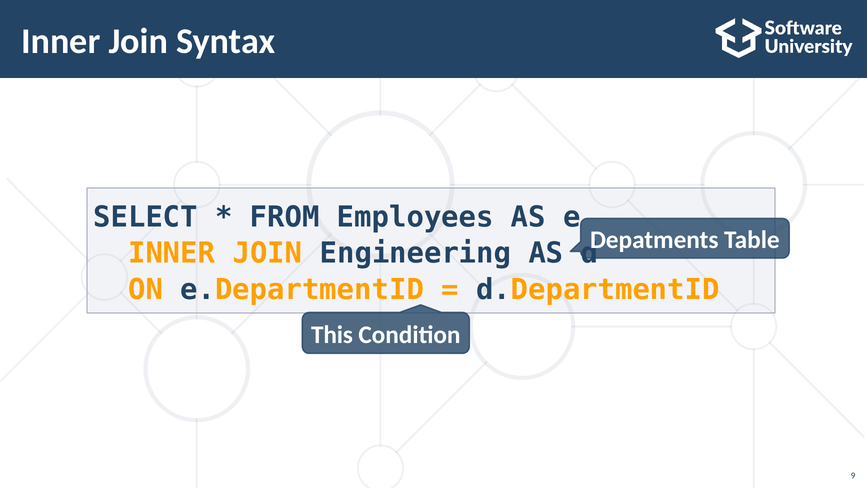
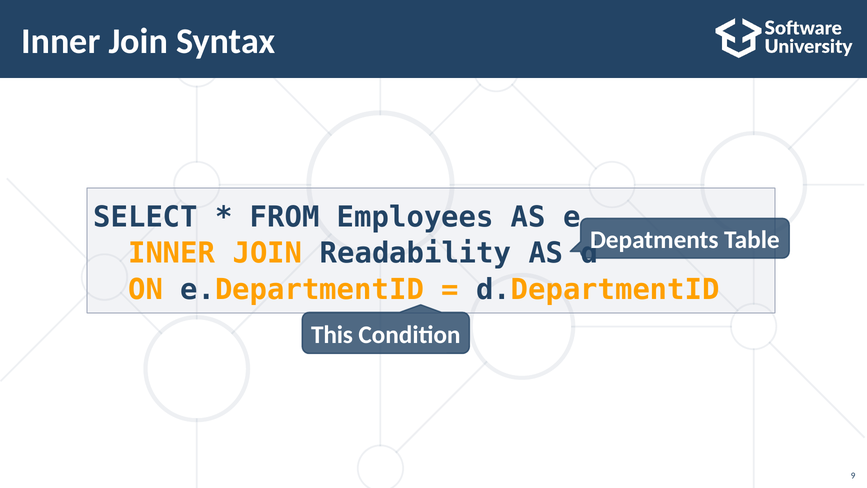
Engineering: Engineering -> Readability (416, 253)
